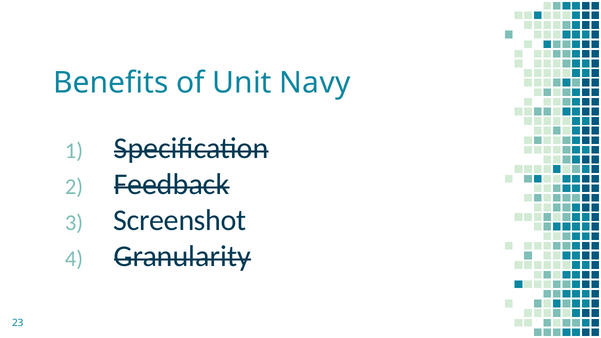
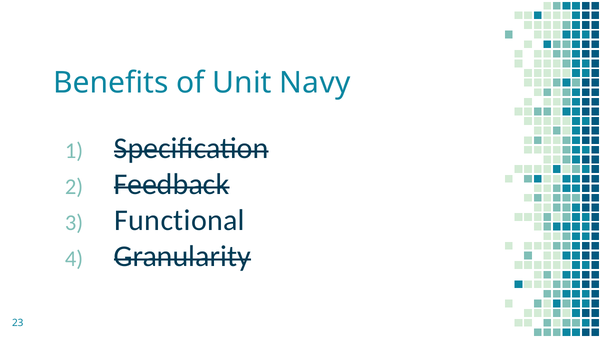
Screenshot: Screenshot -> Functional (180, 220)
